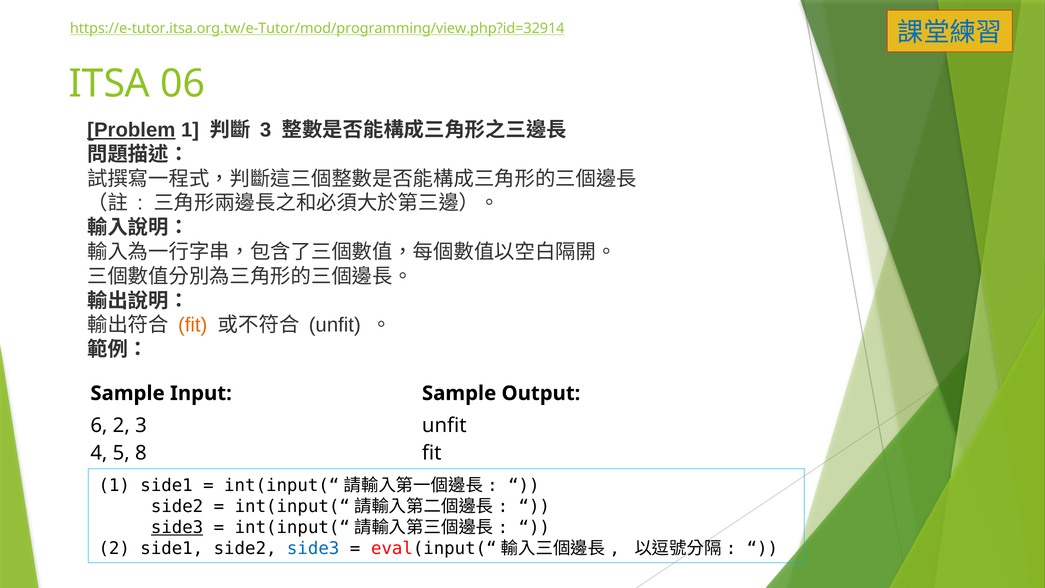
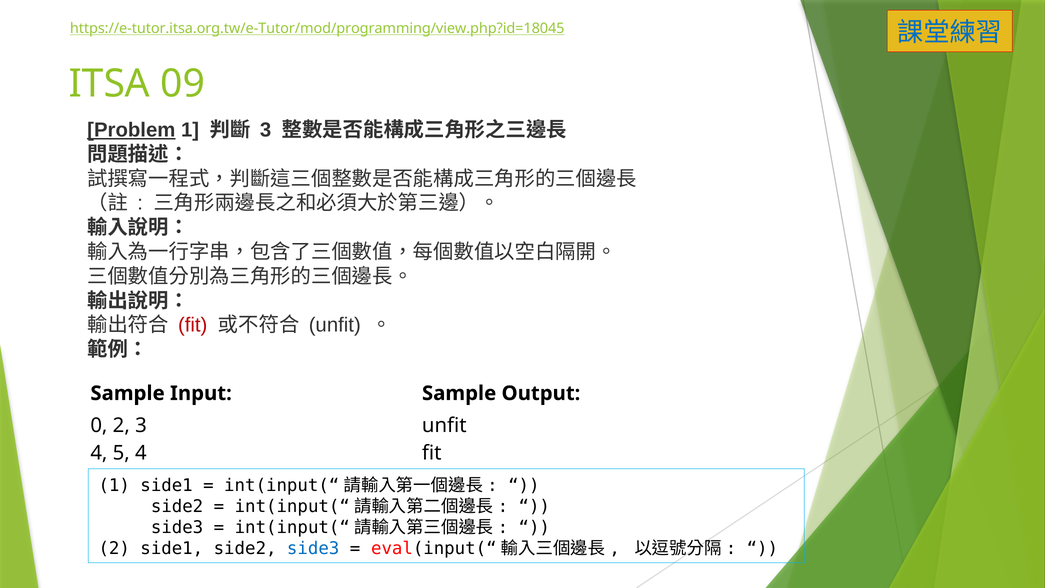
https://e-tutor.itsa.org.tw/e-Tutor/mod/programming/view.php?id=32914: https://e-tutor.itsa.org.tw/e-Tutor/mod/programming/view.php?id=32914 -> https://e-tutor.itsa.org.tw/e-Tutor/mod/programming/view.php?id=18045 (317, 28)
06: 06 -> 09 (183, 84)
fit colour: orange -> red (193, 325)
6: 6 -> 0 (99, 425)
5 8: 8 -> 4 (141, 453)
side3 underline: present -> none (177, 527)
